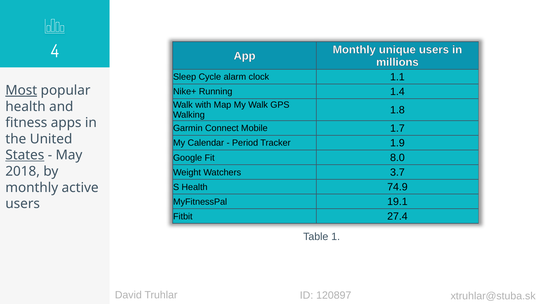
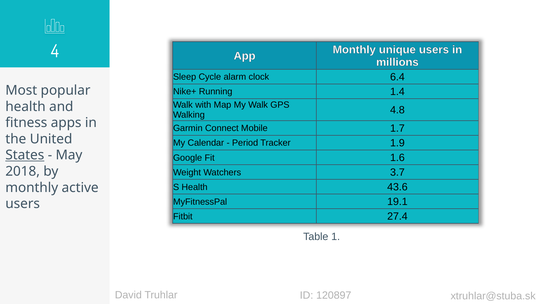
1.1: 1.1 -> 6.4 (397, 77)
Most underline: present -> none (21, 90)
1.8: 1.8 -> 4.8 (397, 110)
8.0: 8.0 -> 1.6 (397, 158)
74.9: 74.9 -> 43.6 (397, 187)
